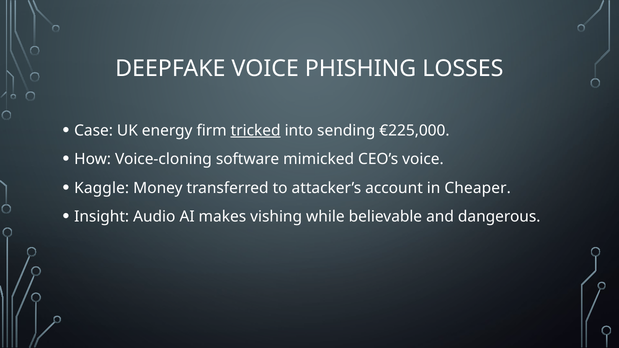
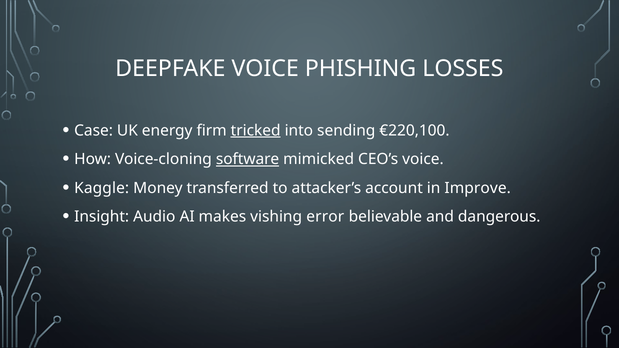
€225,000: €225,000 -> €220,100 (414, 131)
software underline: none -> present (248, 159)
Cheaper: Cheaper -> Improve (478, 188)
while: while -> error (325, 217)
